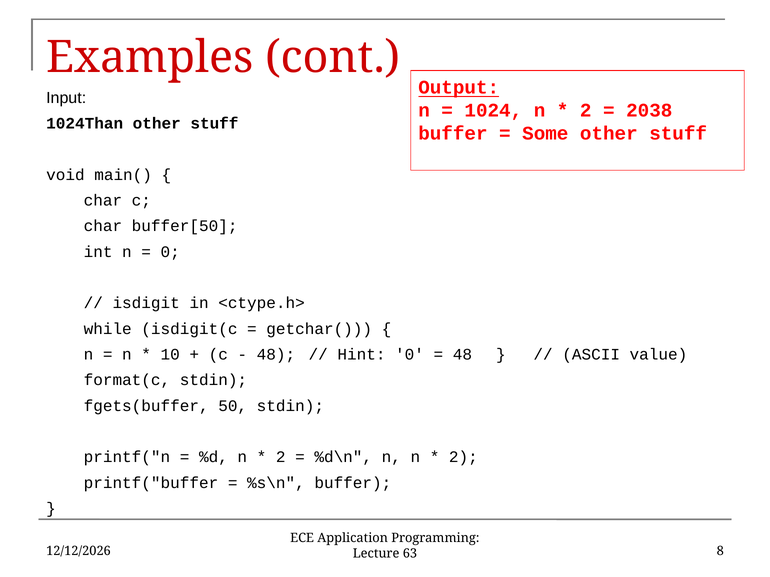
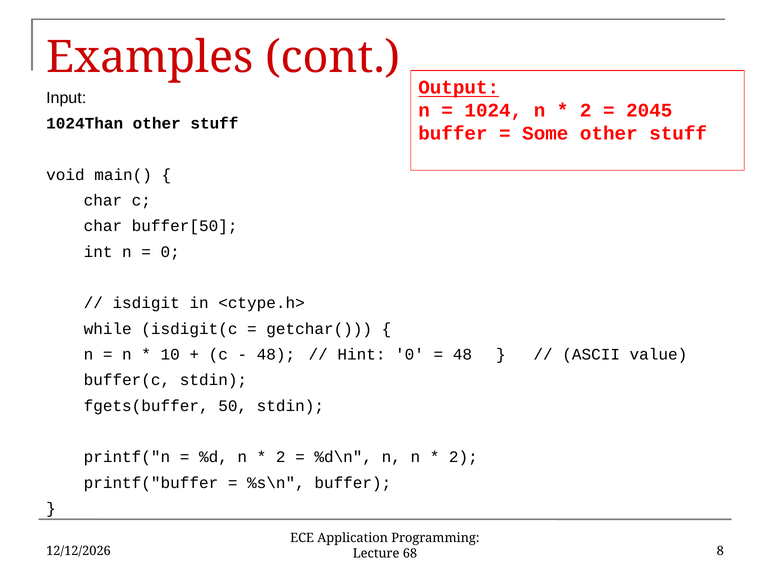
2038: 2038 -> 2045 (649, 110)
format(c: format(c -> buffer(c (127, 380)
63: 63 -> 68 (410, 554)
